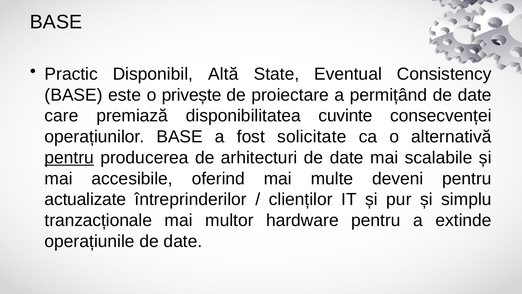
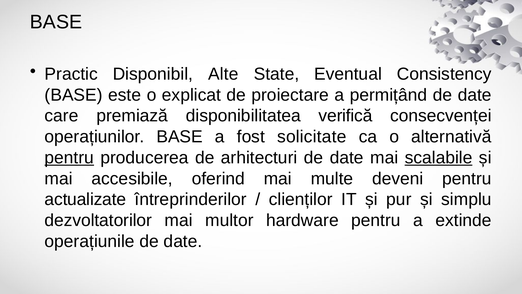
Altă: Altă -> Alte (223, 74)
privește: privește -> explicat (191, 95)
cuvinte: cuvinte -> verifică (346, 116)
scalabile underline: none -> present (439, 158)
tranzacționale: tranzacționale -> dezvoltatorilor (98, 220)
